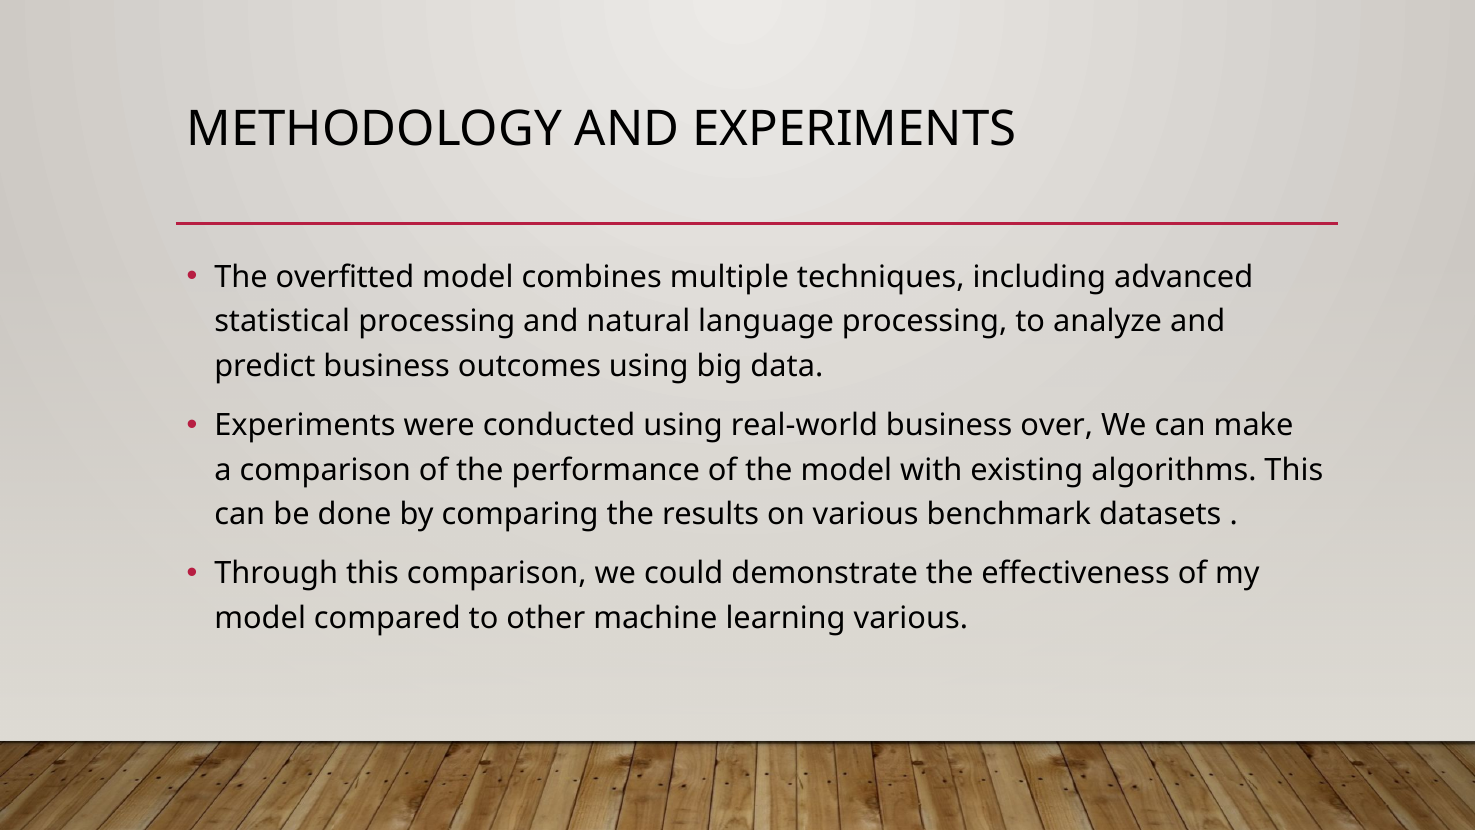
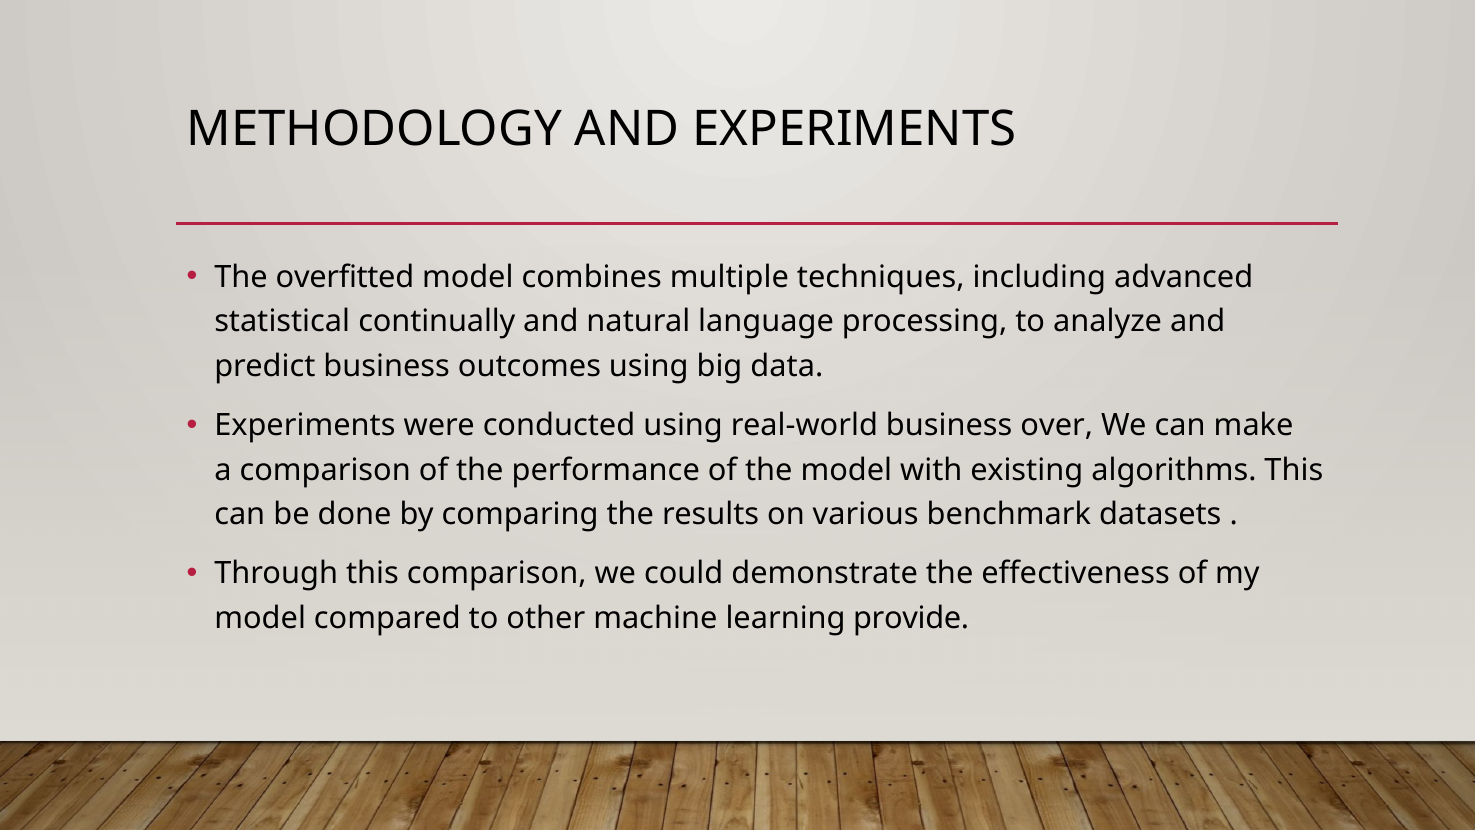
statistical processing: processing -> continually (437, 322)
learning various: various -> provide (911, 618)
